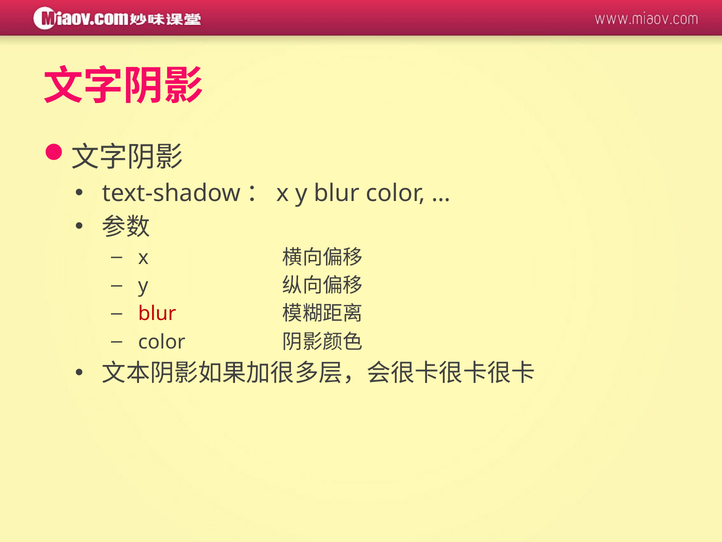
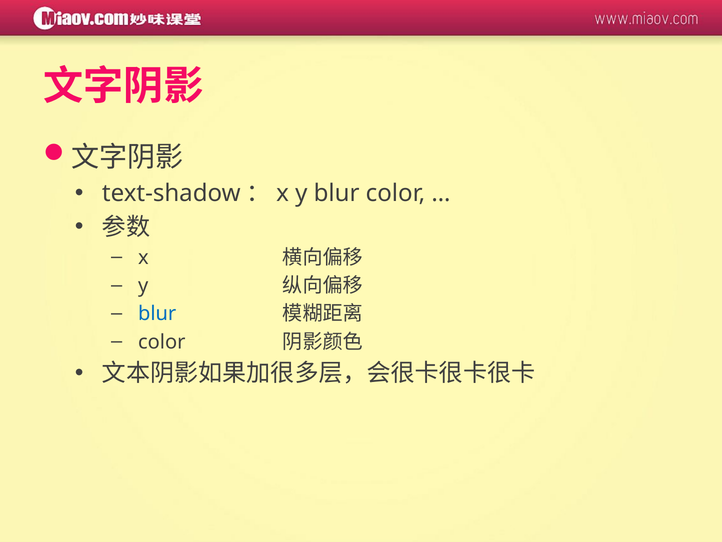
blur colour: red -> blue (157, 313)
